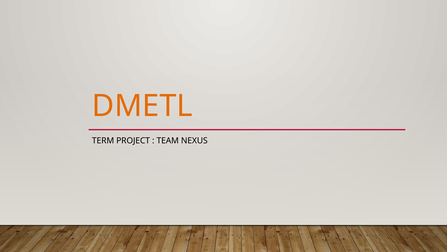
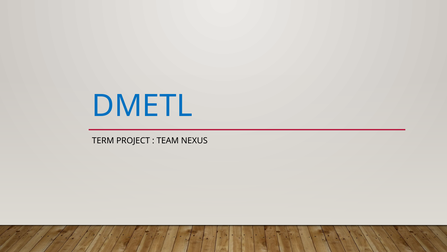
DMETL colour: orange -> blue (142, 106)
